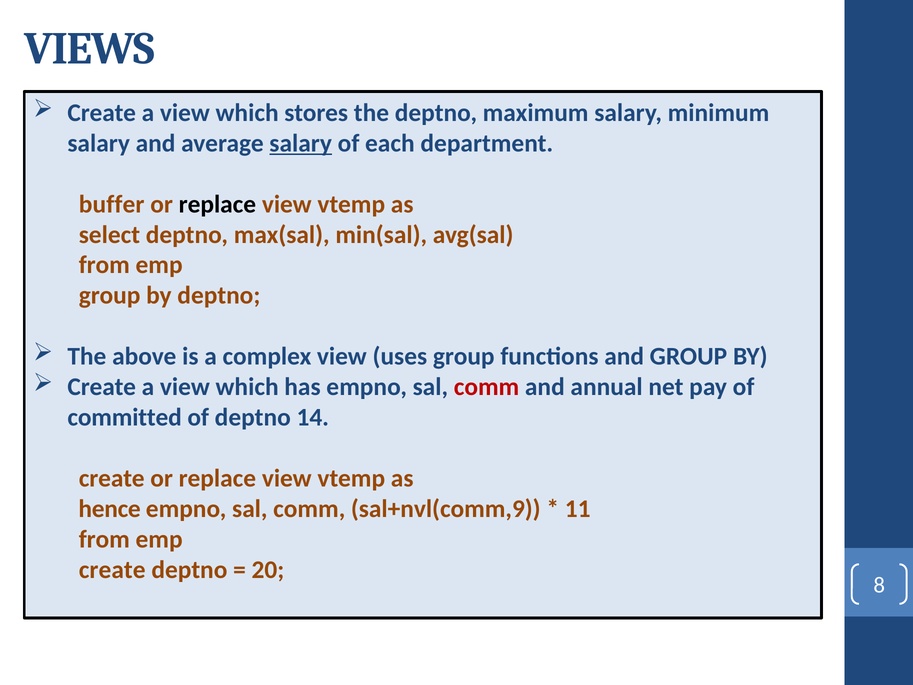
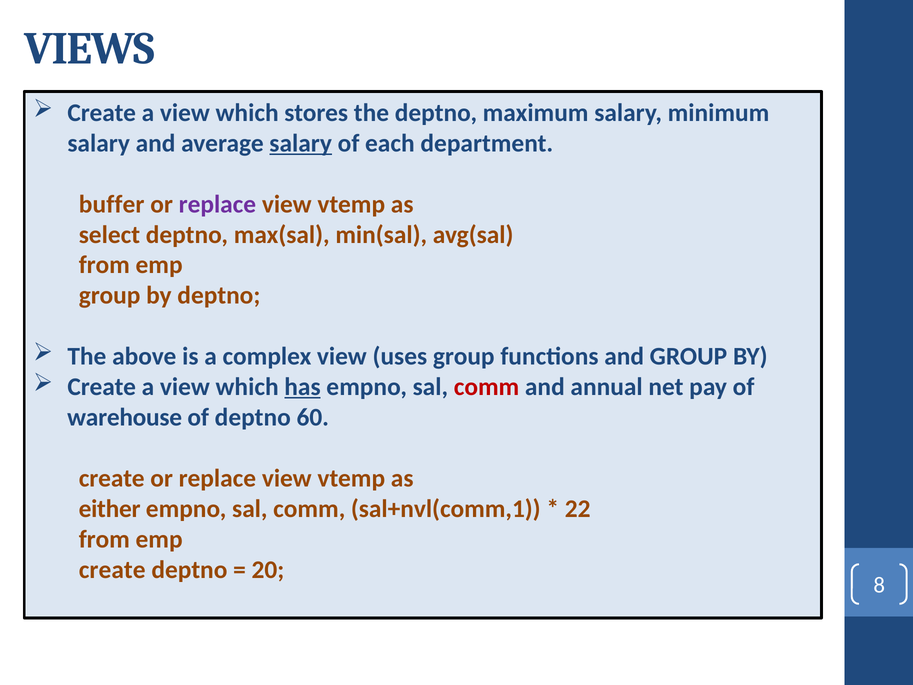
replace colour: black -> purple (217, 204)
has underline: none -> present (302, 387)
committed: committed -> warehouse (125, 417)
14: 14 -> 60 (313, 417)
hence: hence -> either (110, 509)
sal+nvl(comm,9: sal+nvl(comm,9 -> sal+nvl(comm,1 (446, 509)
11: 11 -> 22 (578, 509)
